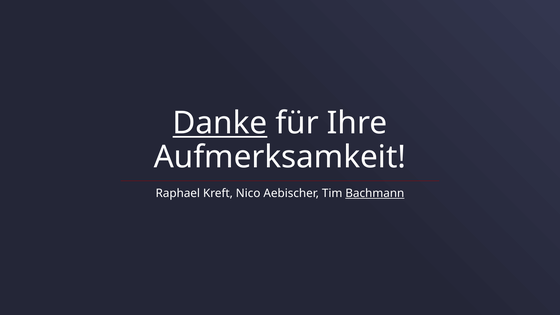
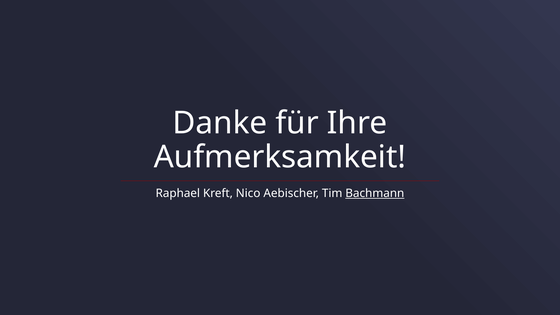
Danke underline: present -> none (220, 123)
